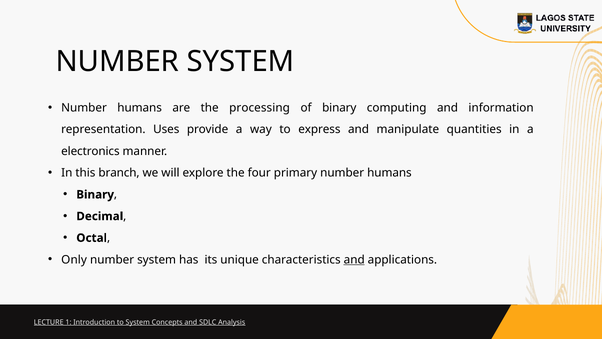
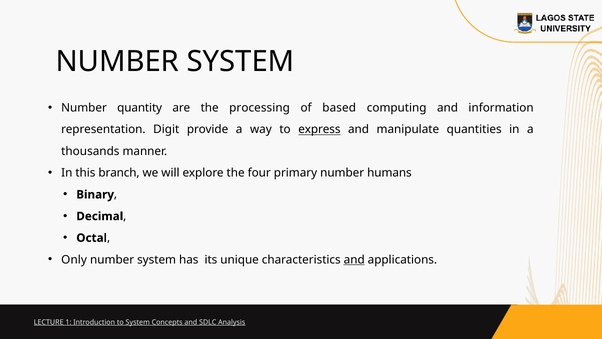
humans: humans -> quantity (140, 108)
of binary: binary -> based (339, 108)
Uses: Uses -> Digit (166, 129)
express underline: none -> present (319, 129)
electronics: electronics -> thousands (90, 151)
